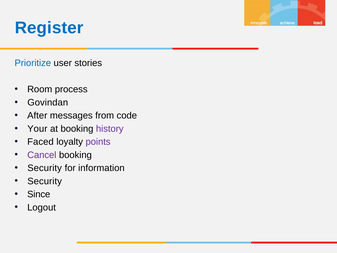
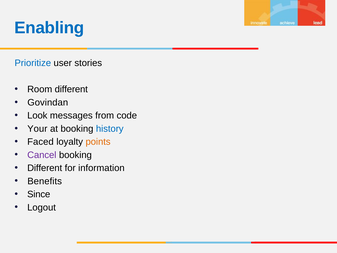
Register: Register -> Enabling (49, 28)
Room process: process -> different (71, 89)
After: After -> Look (37, 115)
history colour: purple -> blue (110, 129)
points colour: purple -> orange (98, 142)
Security: Security -> Different (45, 168)
Security: Security -> Benefits (45, 181)
